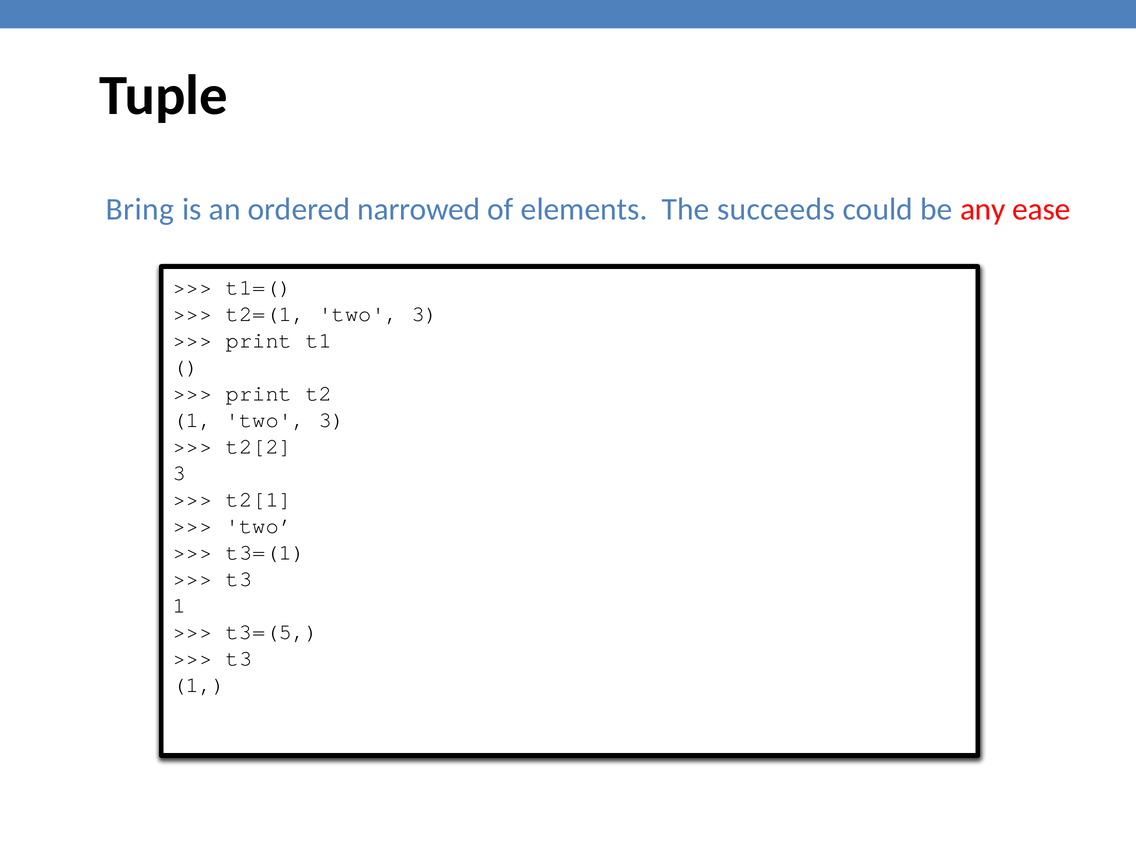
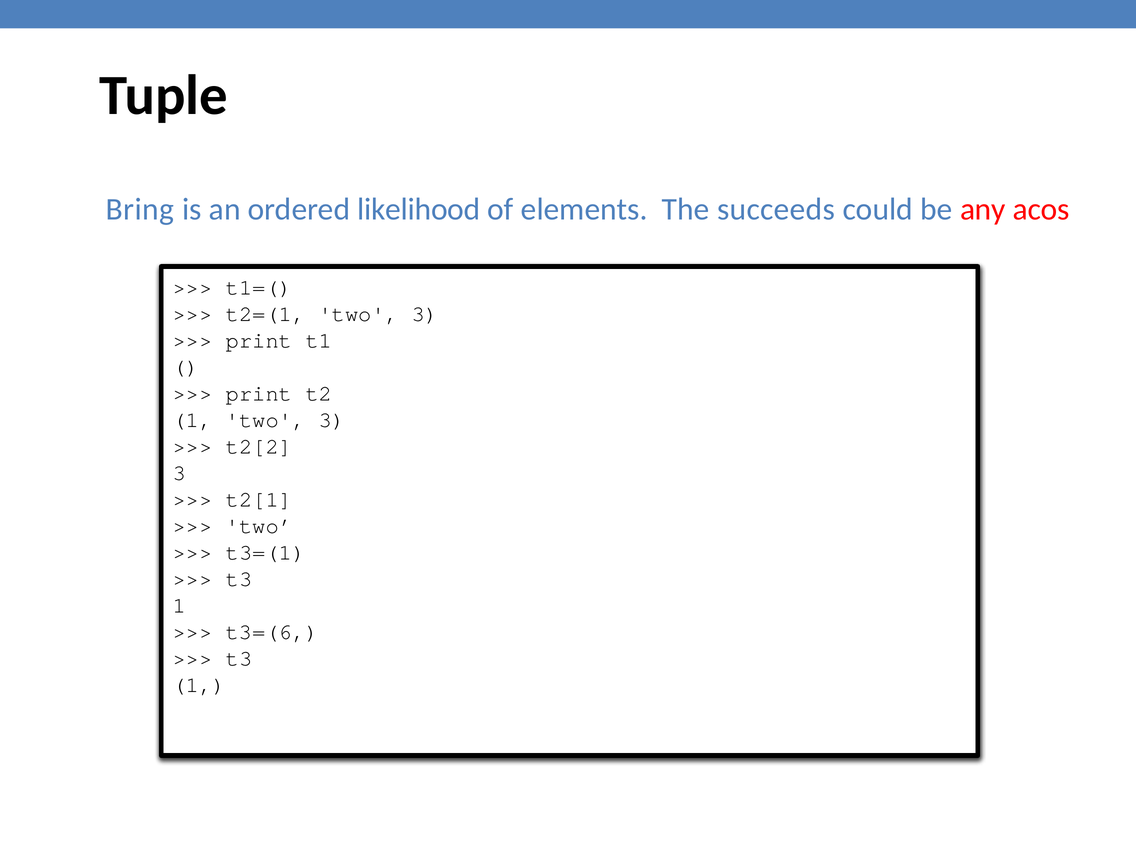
narrowed: narrowed -> likelihood (419, 210)
ease: ease -> acos (1041, 210)
t3=(5: t3=(5 -> t3=(6 (272, 632)
